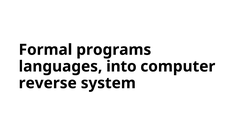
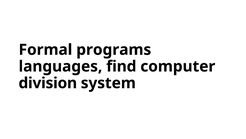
into: into -> find (121, 66)
reverse: reverse -> division (48, 83)
